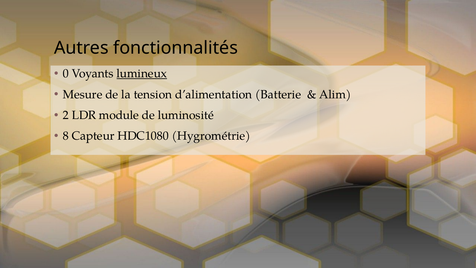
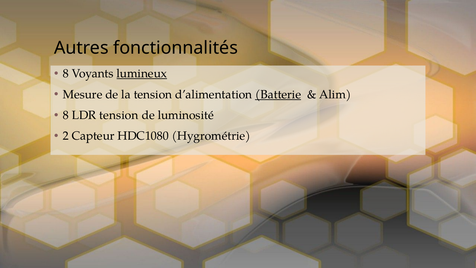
0: 0 -> 8 (66, 74)
Batterie underline: none -> present (278, 94)
2: 2 -> 8 (66, 115)
LDR module: module -> tension (119, 115)
8: 8 -> 2 (66, 136)
